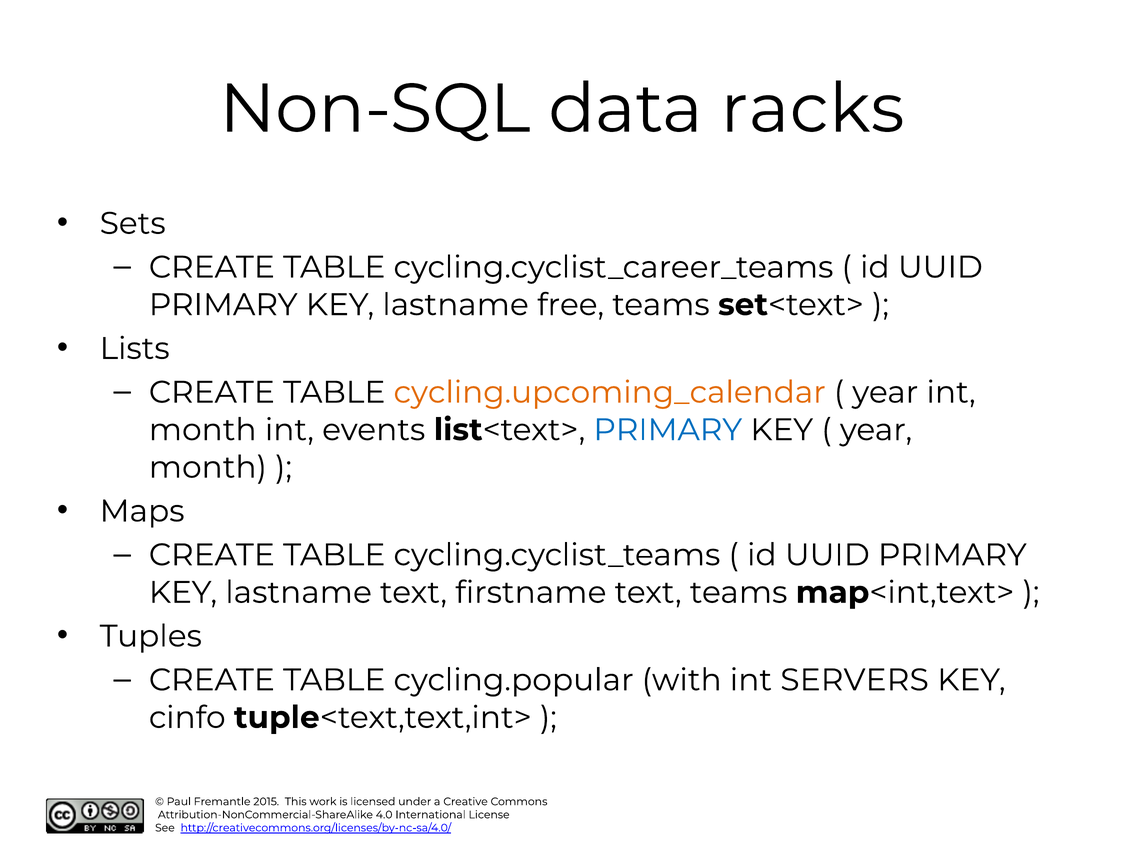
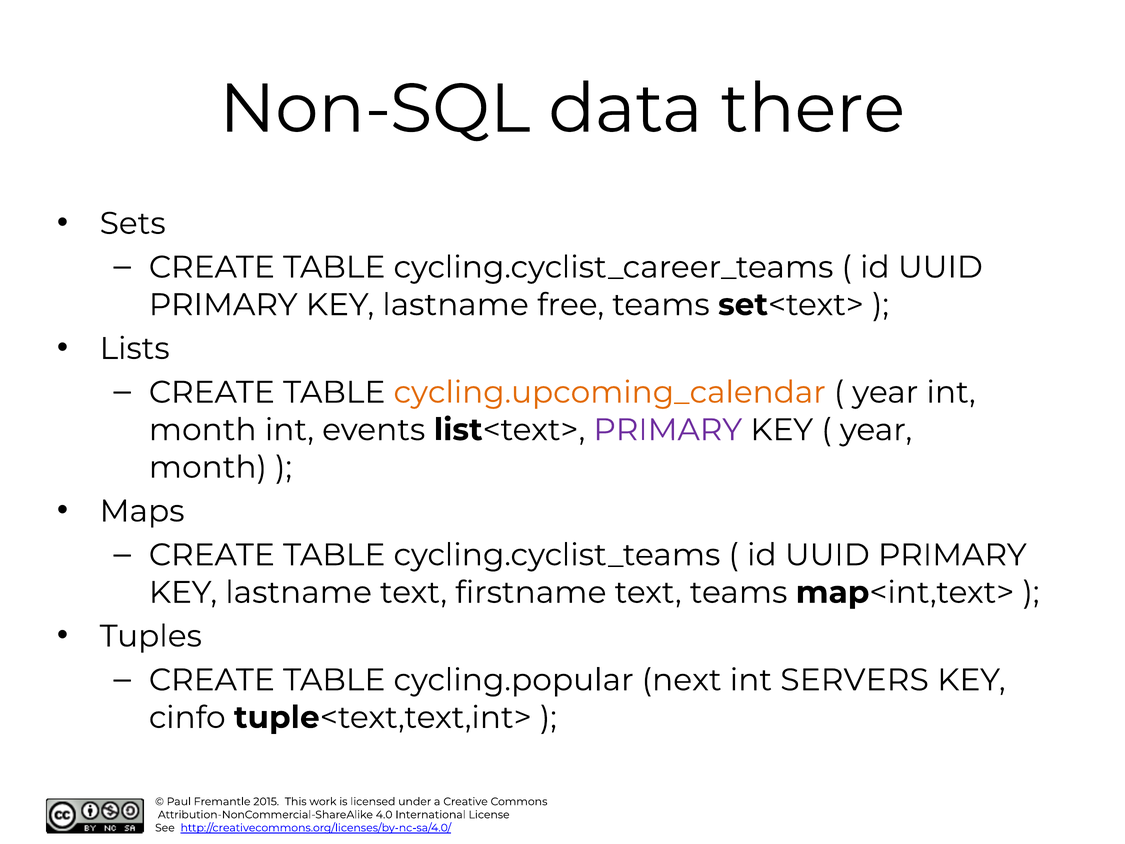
racks: racks -> there (813, 109)
PRIMARY colour: blue -> purple (668, 430)
with: with -> next (682, 680)
